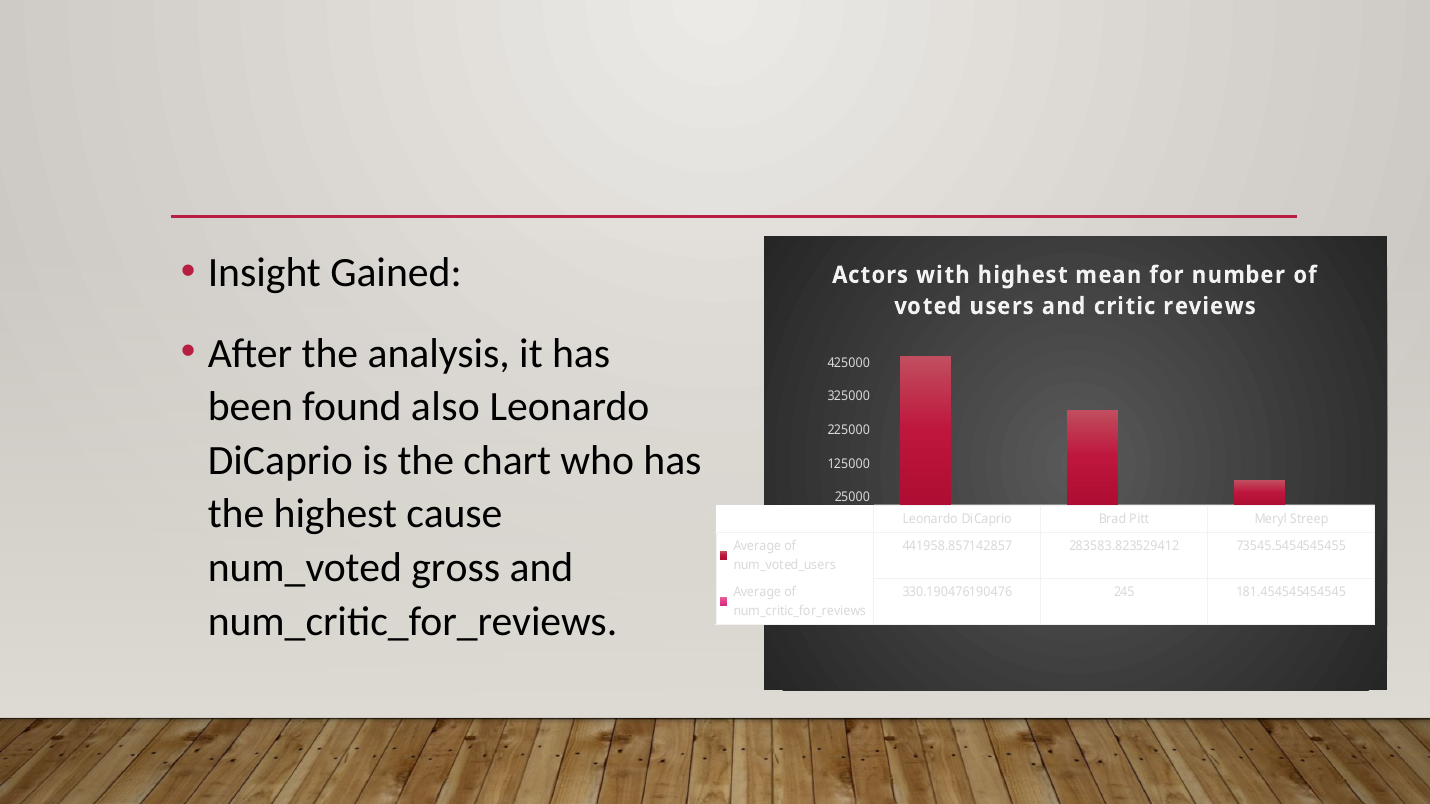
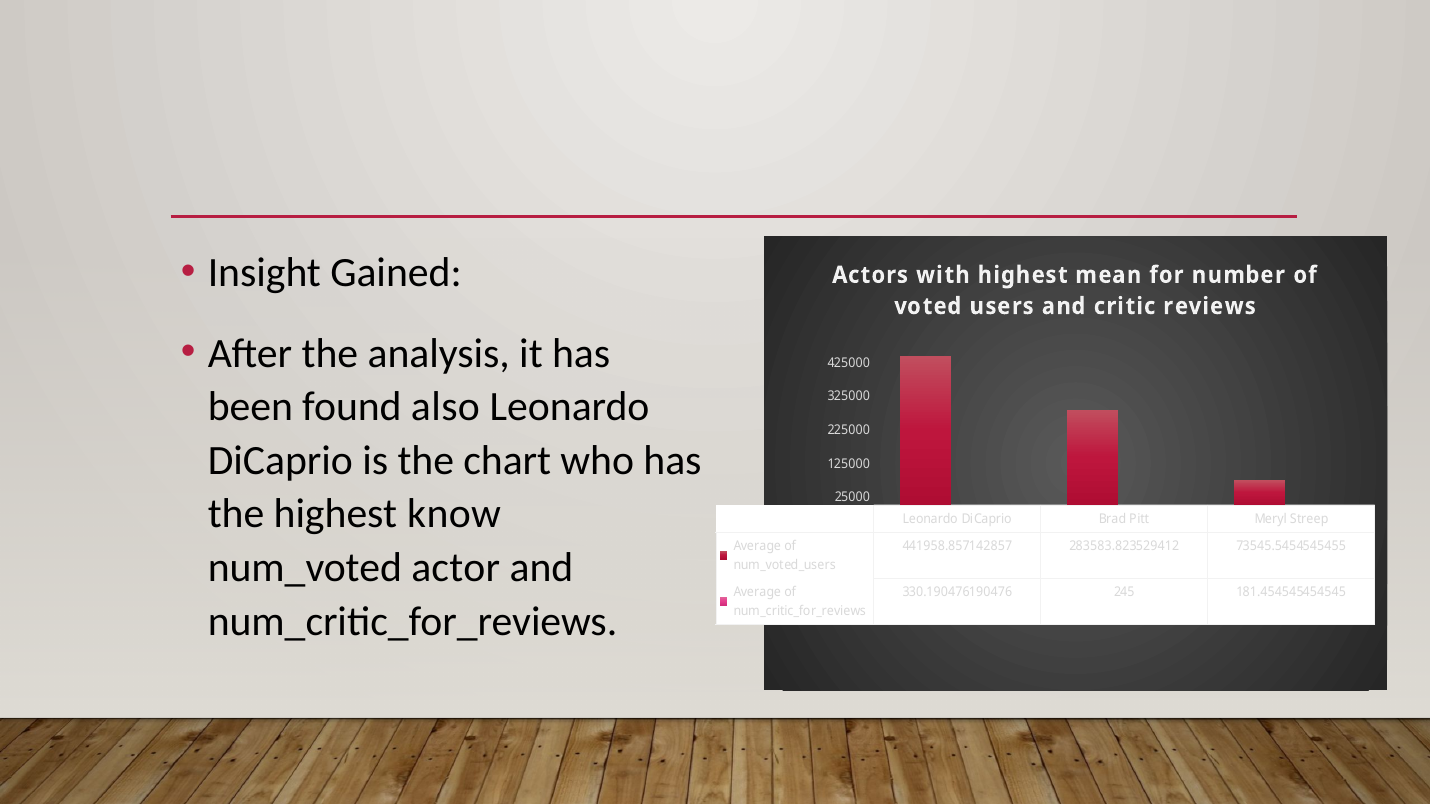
cause: cause -> know (454, 514)
gross: gross -> actor (456, 568)
